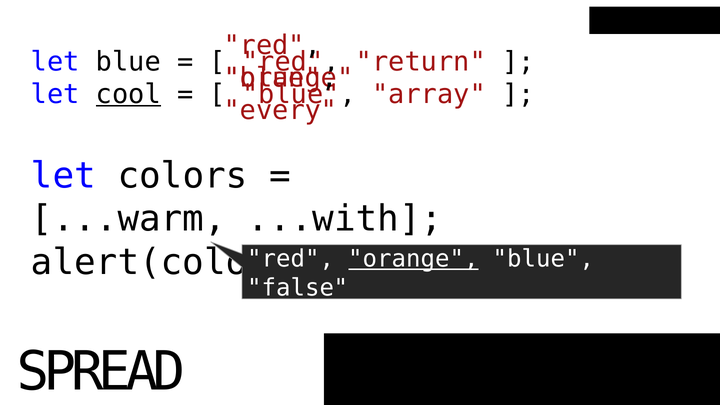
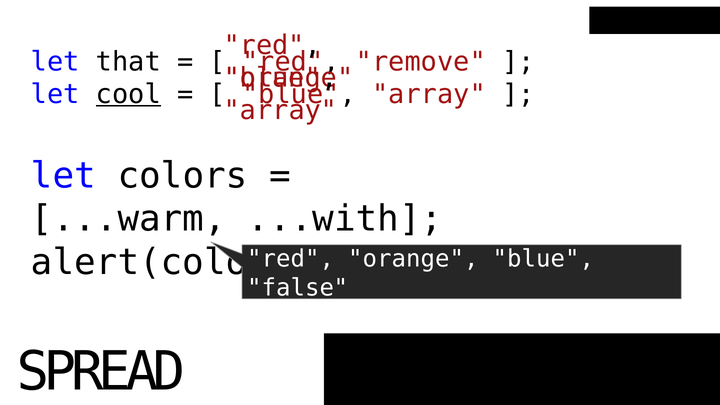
let blue: blue -> that (128, 62)
return: return -> remove (421, 62)
every: every -> array (280, 110)
orange underline: present -> none (413, 259)
